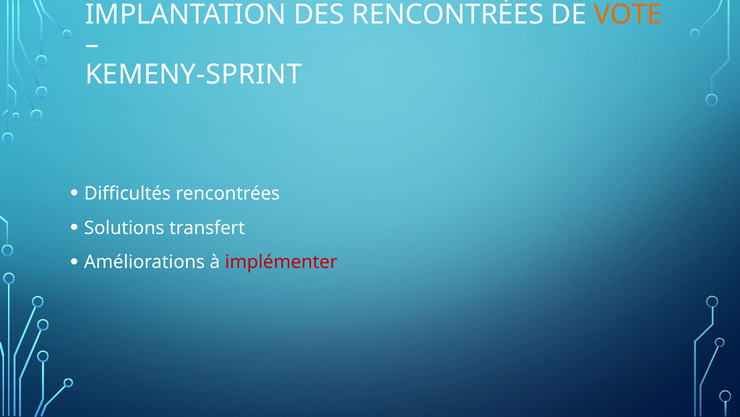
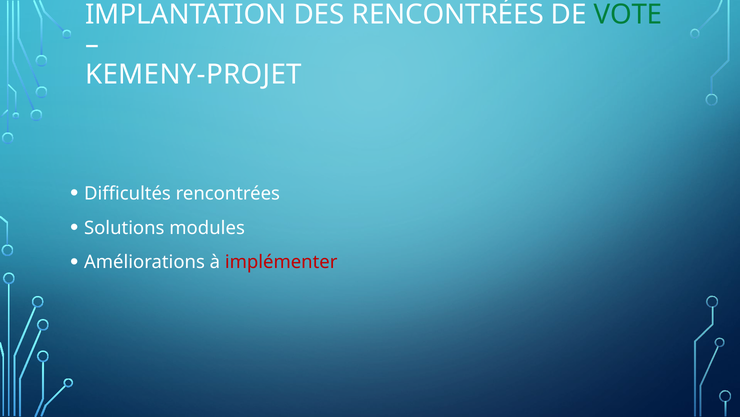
VOTE colour: orange -> green (628, 15)
KEMENY-SPRINT: KEMENY-SPRINT -> KEMENY-PROJET (193, 75)
transfert: transfert -> modules (207, 227)
